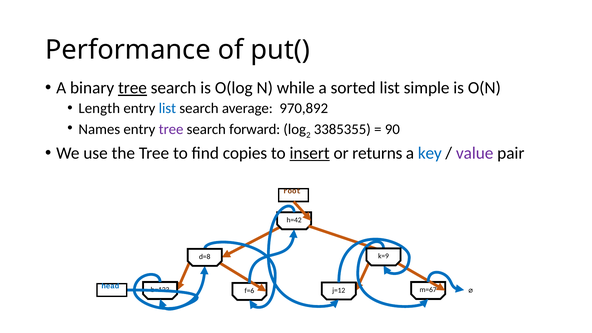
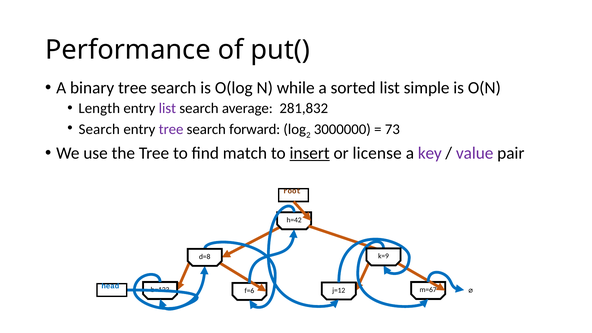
tree underline: present -> none (133, 88)
list colour: blue -> purple (167, 108)
970,892: 970,892 -> 281,832 (304, 108)
Names: Names -> Search (99, 129)
3385355: 3385355 -> 3000000 (342, 129)
90: 90 -> 73 (392, 129)
copies: copies -> match (245, 153)
returns: returns -> license (377, 153)
key colour: blue -> purple (430, 153)
